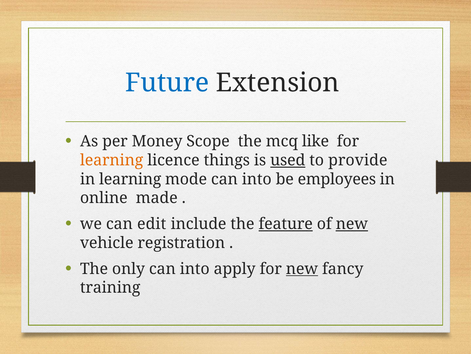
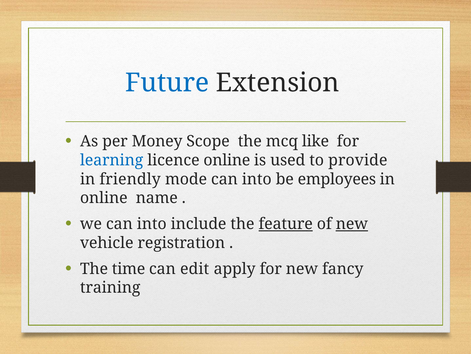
learning colour: orange -> blue (112, 160)
licence things: things -> online (227, 160)
used underline: present -> none (288, 160)
in learning: learning -> friendly (130, 179)
made: made -> name (157, 198)
we can edit: edit -> into (152, 224)
only: only -> time (129, 268)
into: into -> edit (195, 268)
new underline: present -> none (302, 268)
